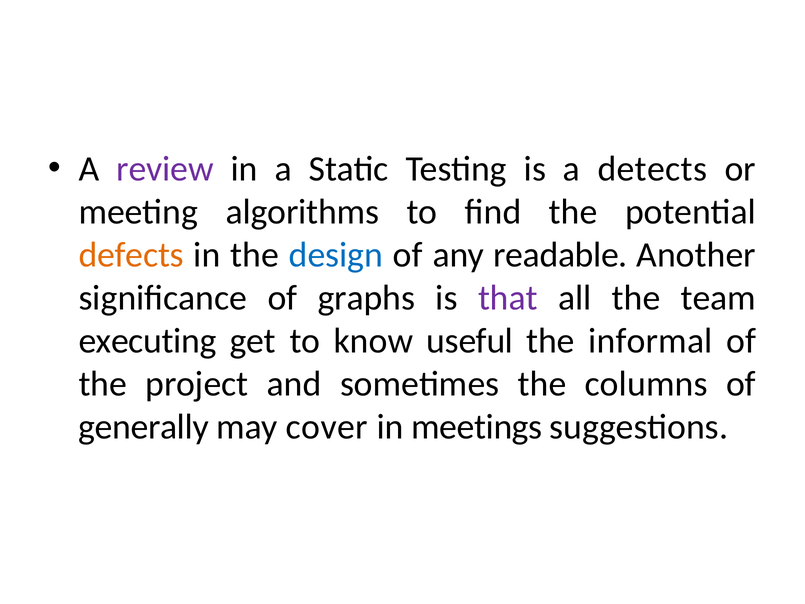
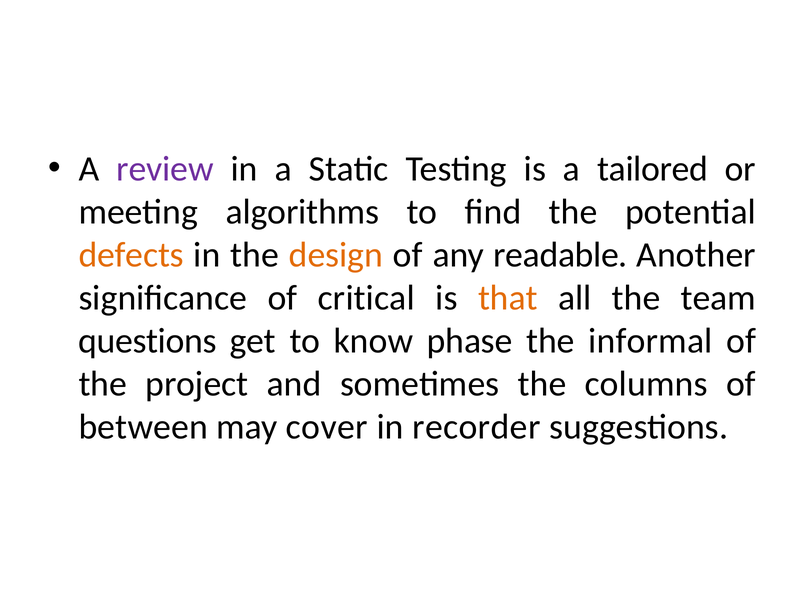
detects: detects -> tailored (653, 169)
design colour: blue -> orange (336, 255)
graphs: graphs -> critical (366, 298)
that colour: purple -> orange (508, 298)
executing: executing -> questions (147, 341)
useful: useful -> phase (470, 341)
generally: generally -> between (143, 427)
meetings: meetings -> recorder (476, 427)
